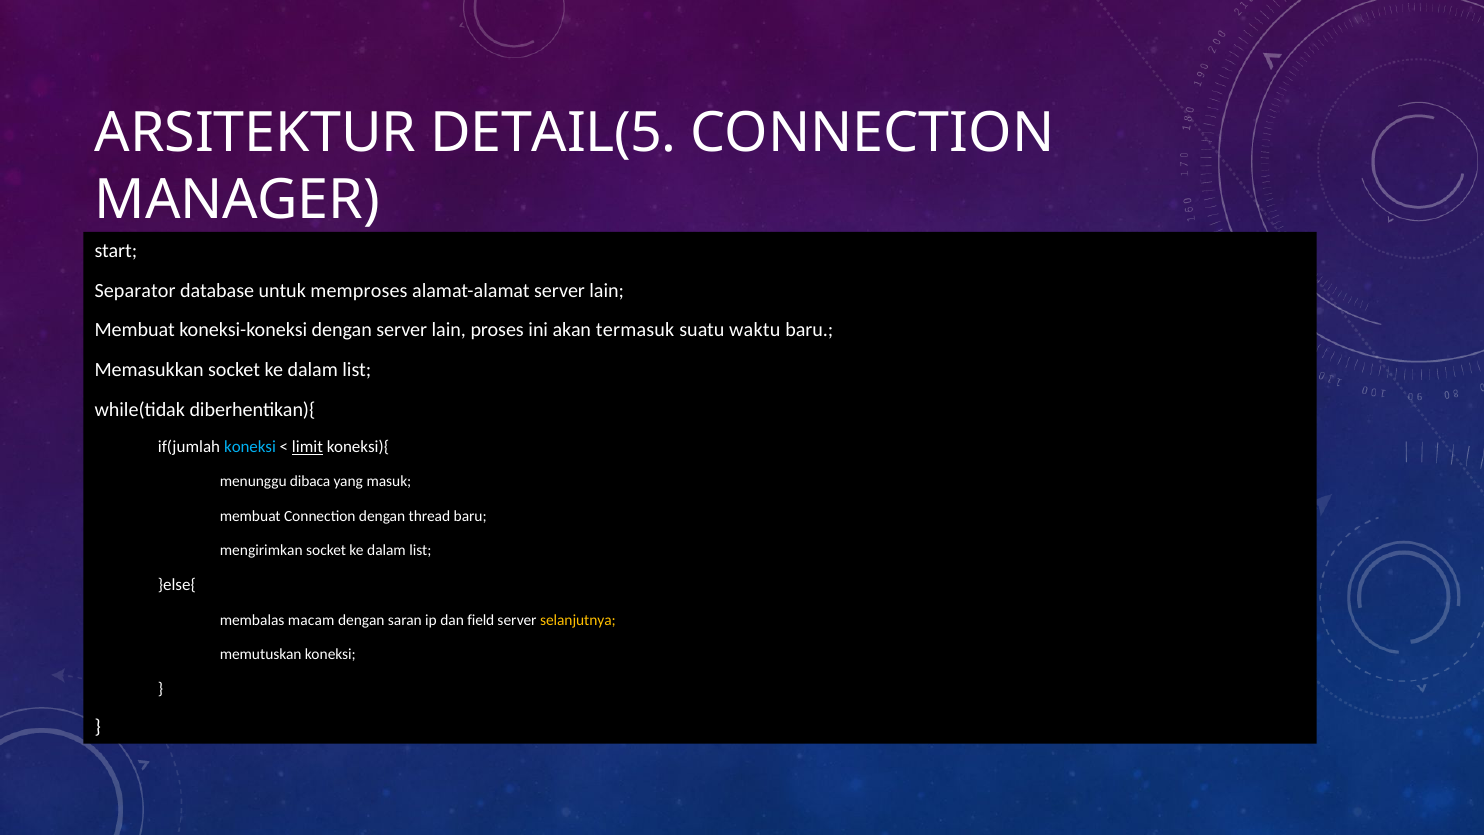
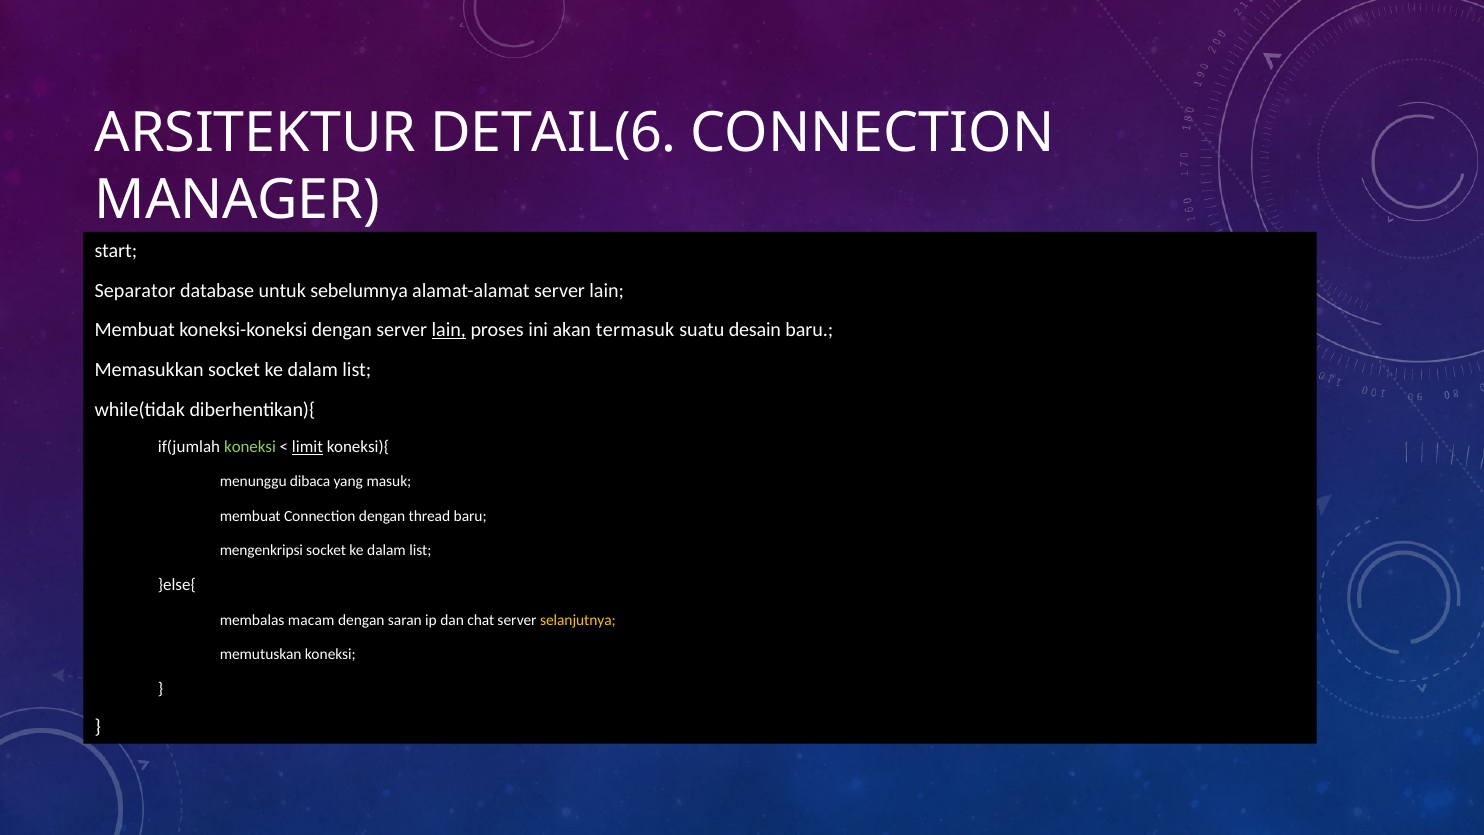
DETAIL(5: DETAIL(5 -> DETAIL(6 (554, 133)
memproses: memproses -> sebelumnya (359, 290)
lain underline: none -> present (449, 330)
waktu: waktu -> desain (755, 330)
koneksi colour: light blue -> light green (250, 447)
mengirimkan: mengirimkan -> mengenkripsi (261, 550)
field: field -> chat (481, 620)
